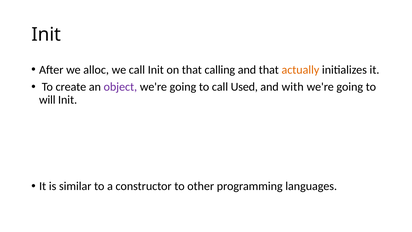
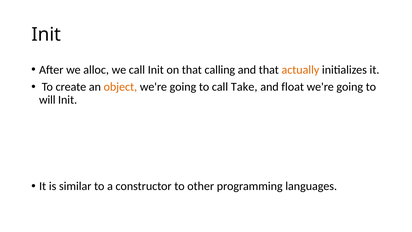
object colour: purple -> orange (120, 87)
Used: Used -> Take (244, 87)
with: with -> float (293, 87)
